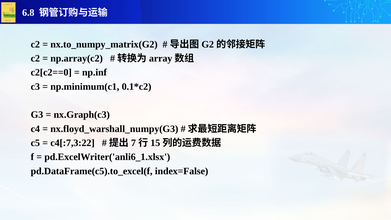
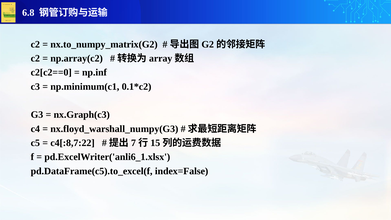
c4[:7,3:22: c4[:7,3:22 -> c4[:8,7:22 (73, 143)
